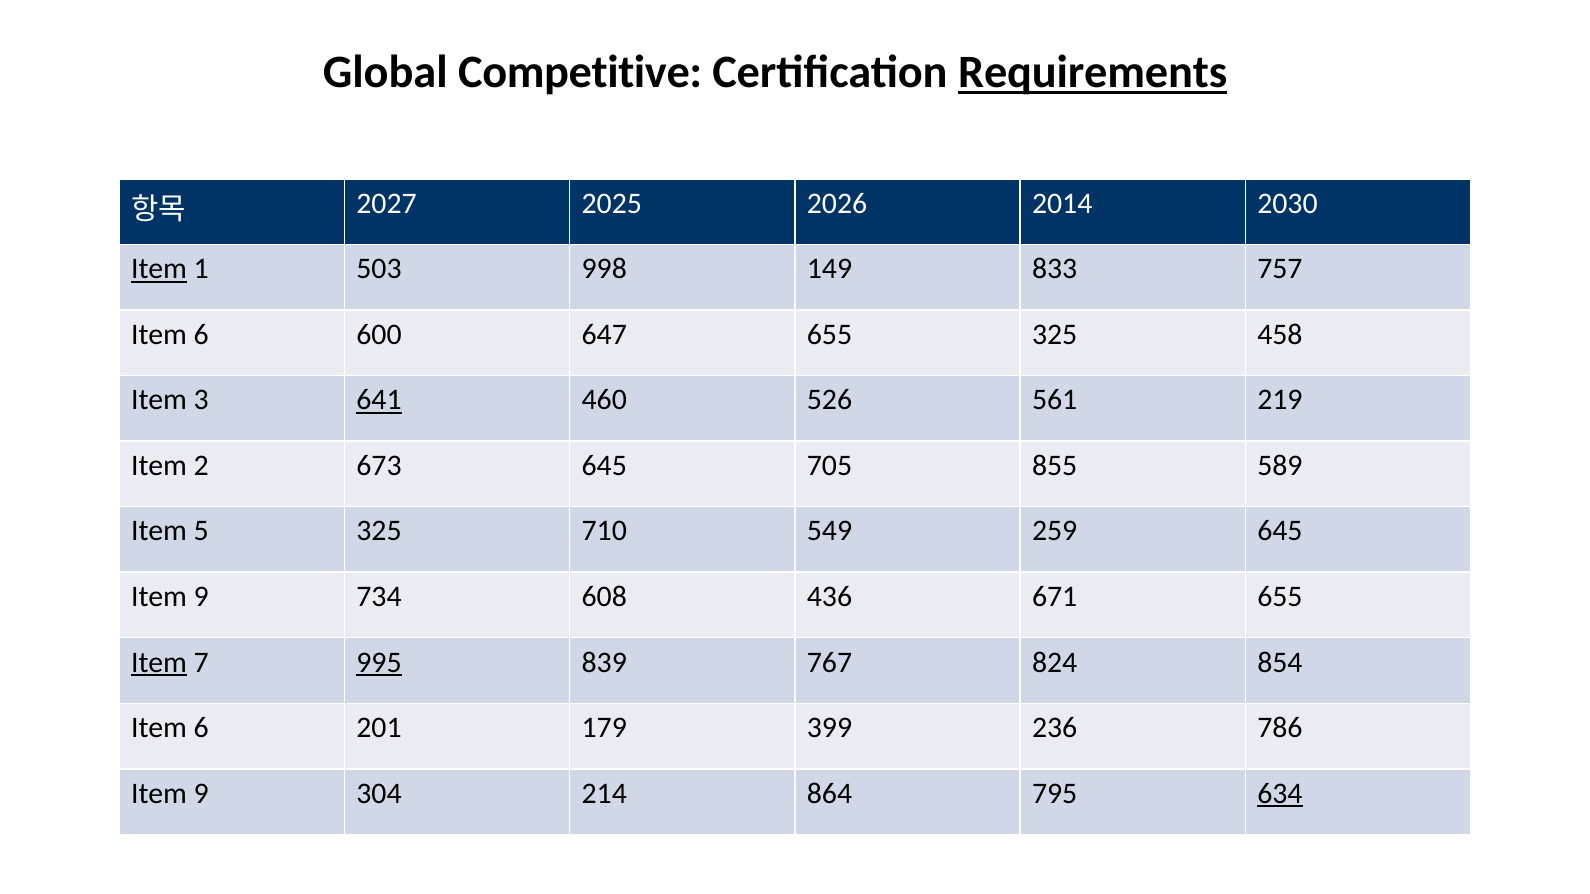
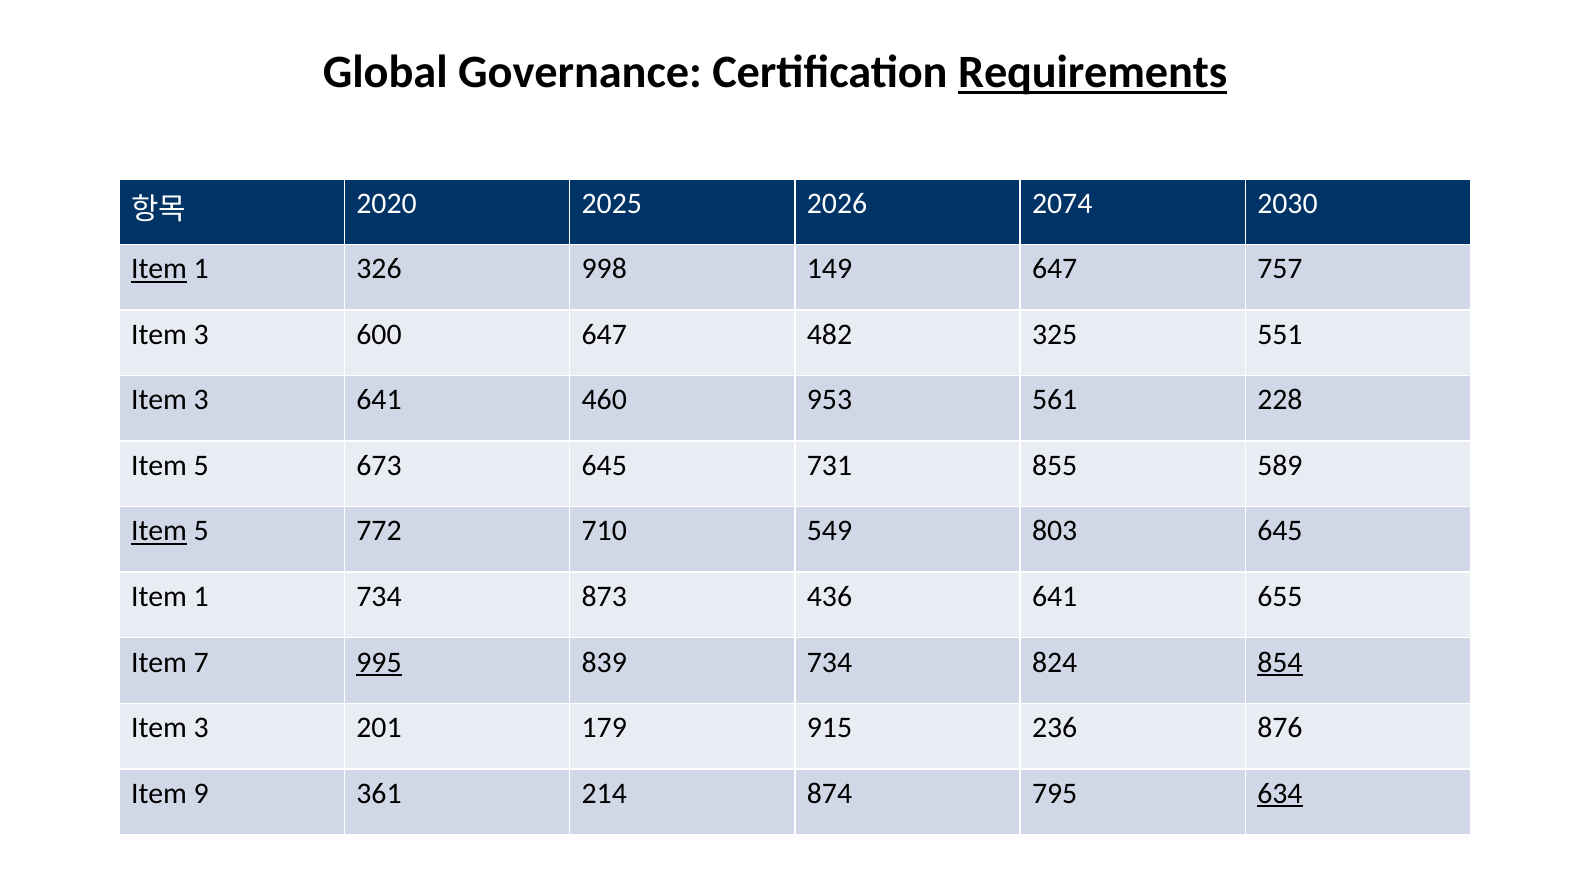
Competitive: Competitive -> Governance (580, 73)
2027: 2027 -> 2020 (387, 203)
2014: 2014 -> 2074 (1062, 203)
503: 503 -> 326 (379, 269)
149 833: 833 -> 647 (1055, 269)
6: 6 -> 3 (201, 335)
647 655: 655 -> 482 (829, 335)
458: 458 -> 551 (1280, 335)
641 underline: present -> none (379, 400)
526: 526 -> 953 (829, 400)
219: 219 -> 228 (1280, 400)
2: 2 -> 5 (201, 466)
705: 705 -> 731 (829, 466)
Item underline: none -> present (159, 531)
5 325: 325 -> 772 (379, 531)
259: 259 -> 803 (1055, 531)
9: 9 -> 1 (201, 597)
608: 608 -> 873 (604, 597)
436 671: 671 -> 641 (1055, 597)
Item underline: present -> none (159, 663)
839 767: 767 -> 734 (829, 663)
854 underline: none -> present (1280, 663)
6: 6 -> 3 (201, 728)
399: 399 -> 915 (829, 728)
786: 786 -> 876 (1280, 728)
304: 304 -> 361 (379, 794)
864: 864 -> 874 (829, 794)
